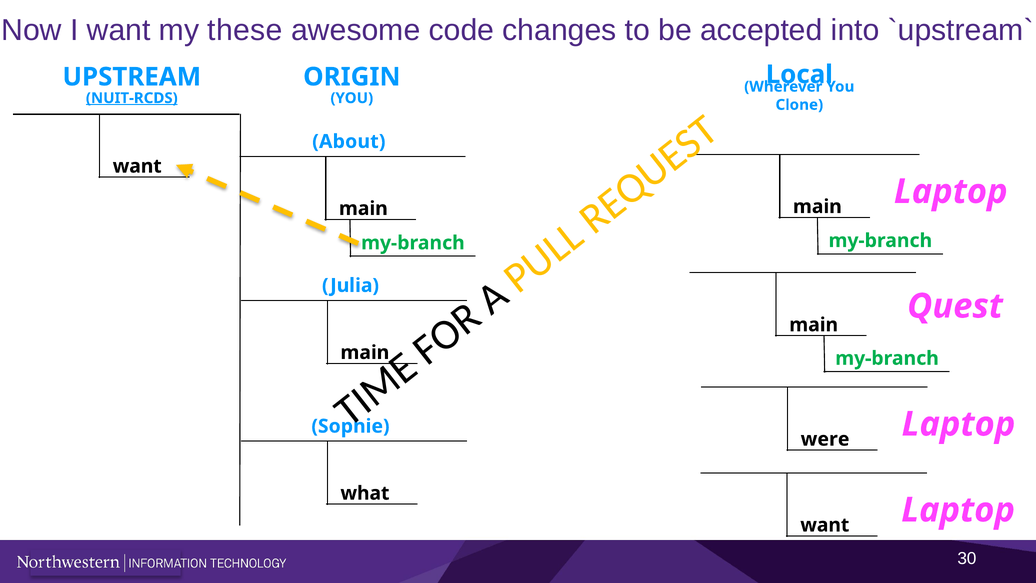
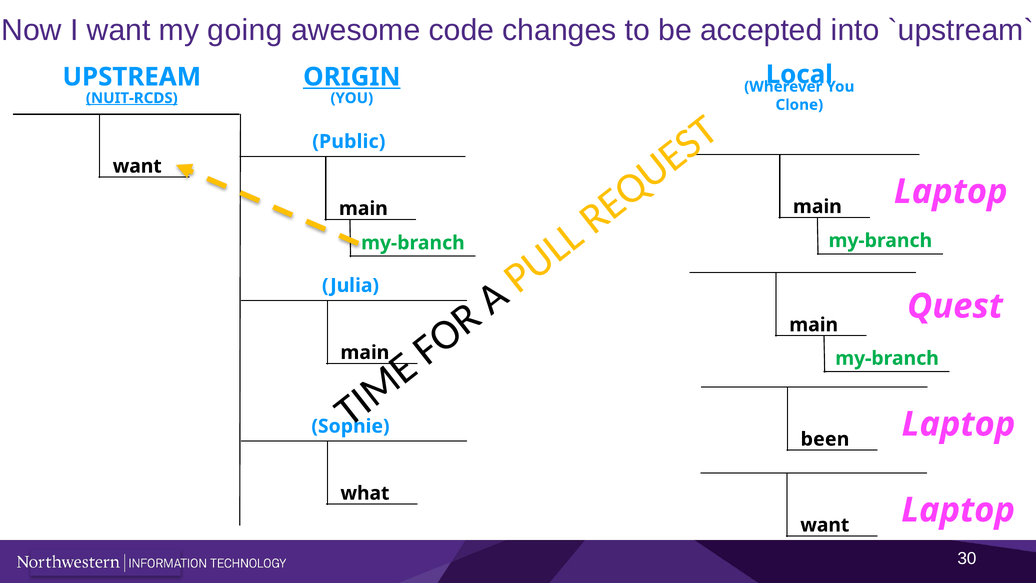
these: these -> going (245, 30)
ORIGIN underline: none -> present (352, 77)
About: About -> Public (349, 141)
were: were -> been (825, 439)
